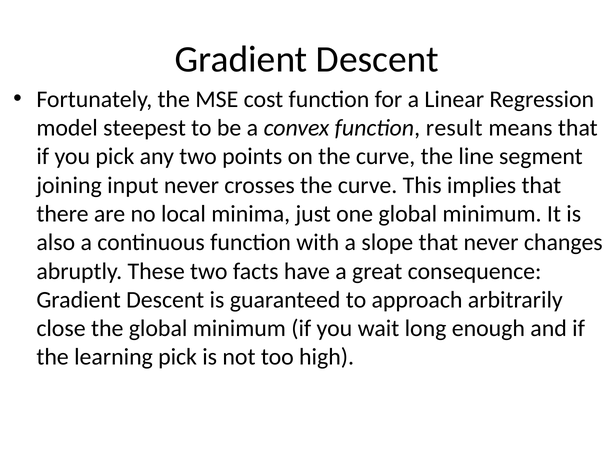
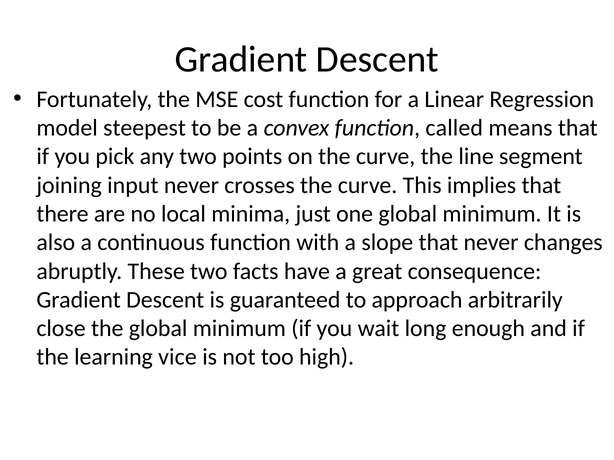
result: result -> called (454, 128)
learning pick: pick -> vice (177, 357)
